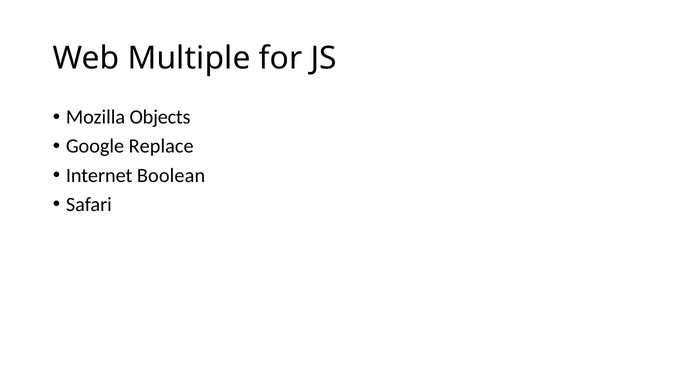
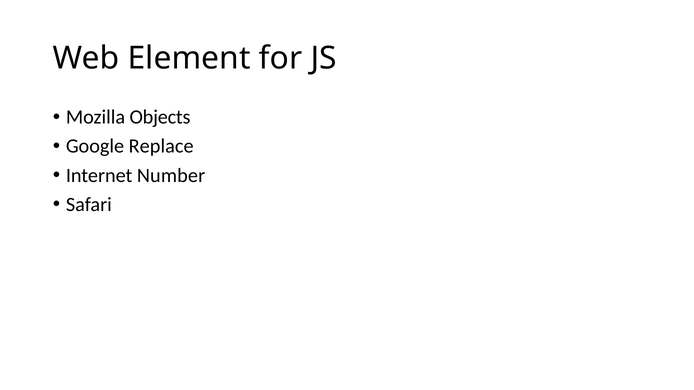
Multiple: Multiple -> Element (189, 58)
Boolean: Boolean -> Number (171, 176)
